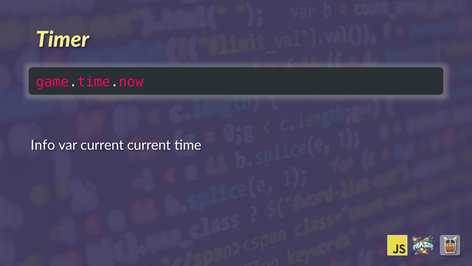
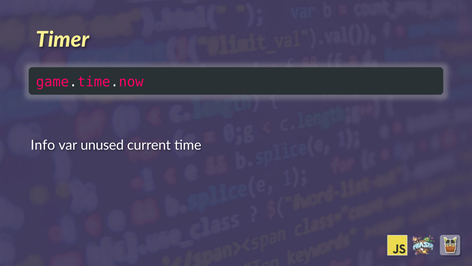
var current: current -> unused (102, 145)
